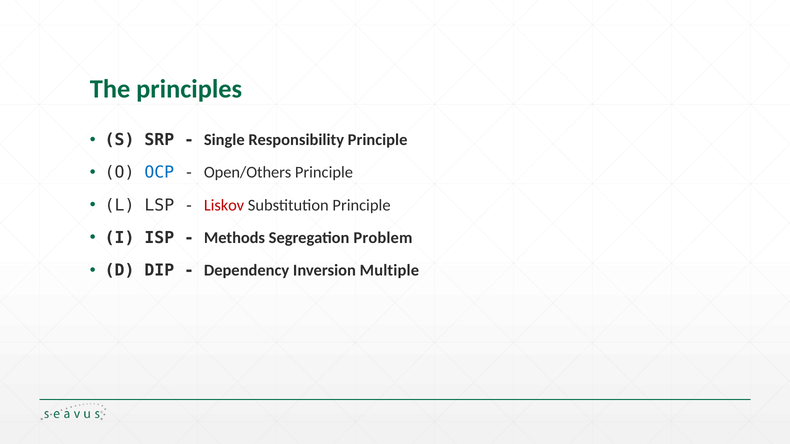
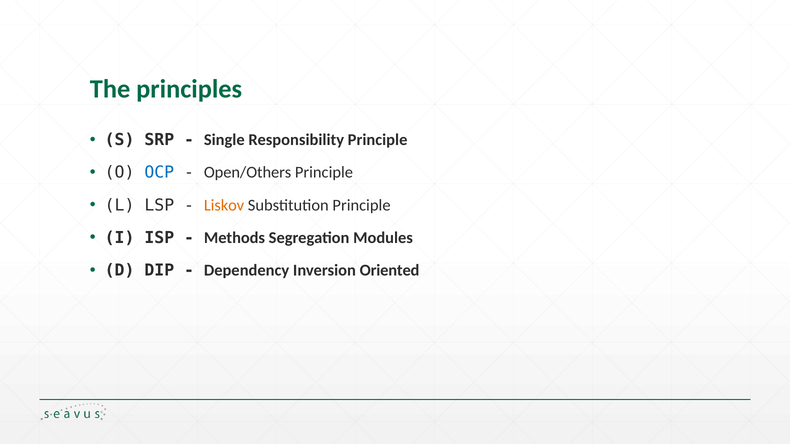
Liskov colour: red -> orange (224, 205)
Problem: Problem -> Modules (383, 238)
Multiple: Multiple -> Oriented (390, 270)
